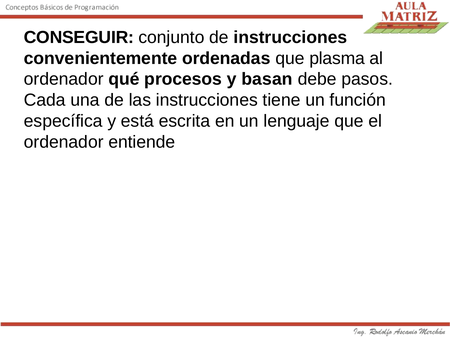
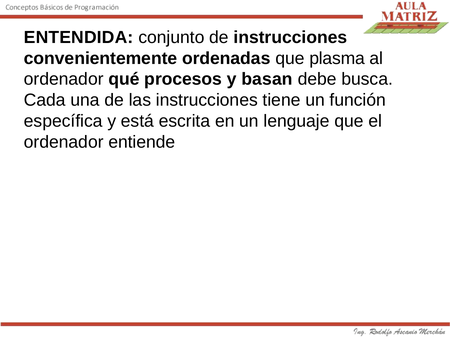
CONSEGUIR: CONSEGUIR -> ENTENDIDA (79, 37)
pasos: pasos -> busca (367, 79)
